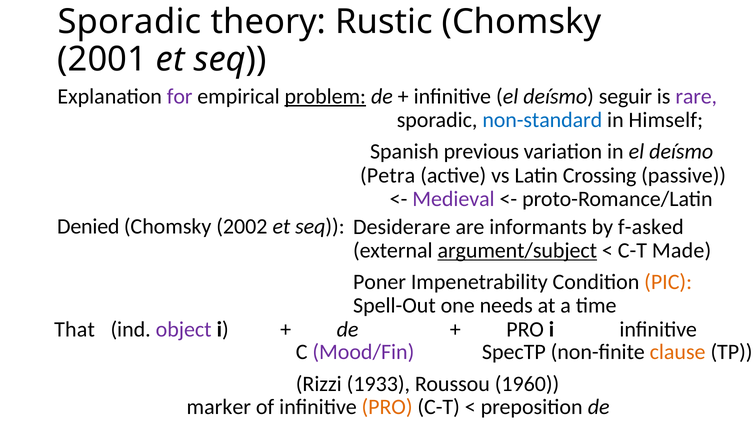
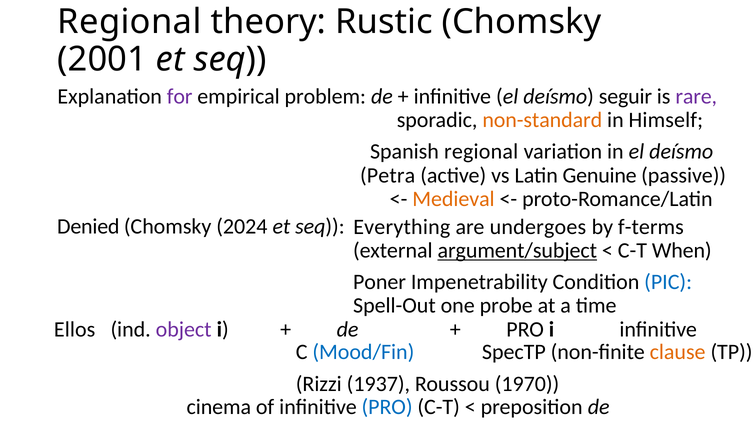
Sporadic: Sporadic -> Regional (129, 22)
problem underline: present -> none (325, 96)
non-standard colour: blue -> orange (542, 120)
Spanish previous: previous -> regional (481, 152)
Crossing: Crossing -> Genuine (600, 175)
Medieval colour: purple -> orange (454, 199)
2002: 2002 -> 2024 (242, 227)
Desiderare: Desiderare -> Everything (402, 227)
informants: informants -> undergoes (538, 227)
f-asked: f-asked -> f-terms (651, 227)
Made: Made -> When (682, 251)
PIC colour: orange -> blue (668, 282)
needs: needs -> probe (506, 306)
That: That -> Ellos (75, 330)
Mood/Fin colour: purple -> blue (363, 352)
1933: 1933 -> 1937 (378, 384)
1960: 1960 -> 1970 (527, 384)
marker: marker -> cinema (219, 407)
PRO colour: orange -> blue (387, 407)
